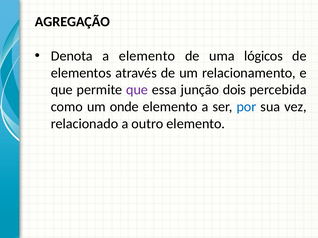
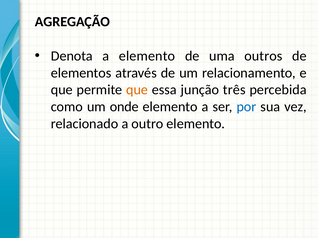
lógicos: lógicos -> outros (263, 56)
que colour: purple -> orange (137, 90)
dois: dois -> três (234, 90)
